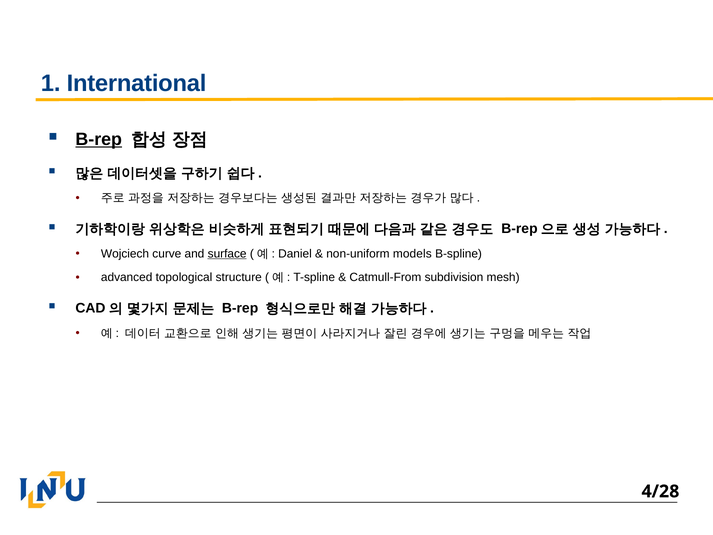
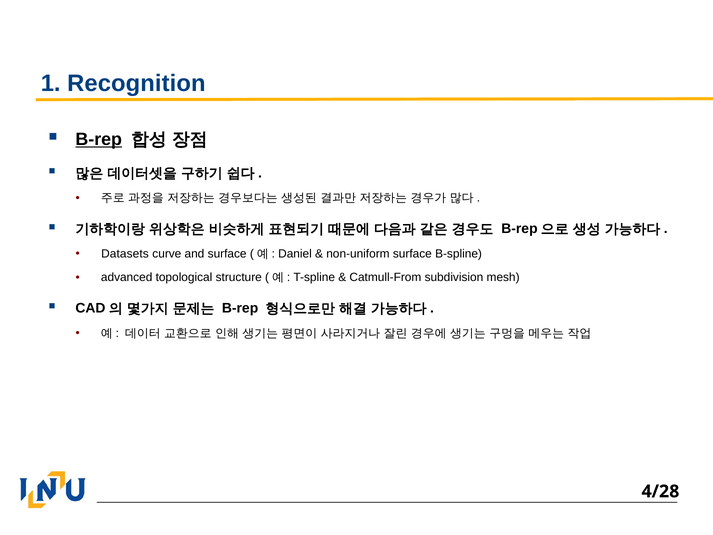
International: International -> Recognition (136, 83)
Wojciech: Wojciech -> Datasets (125, 254)
surface underline: present -> none (227, 254)
non-uniform models: models -> surface (412, 254)
